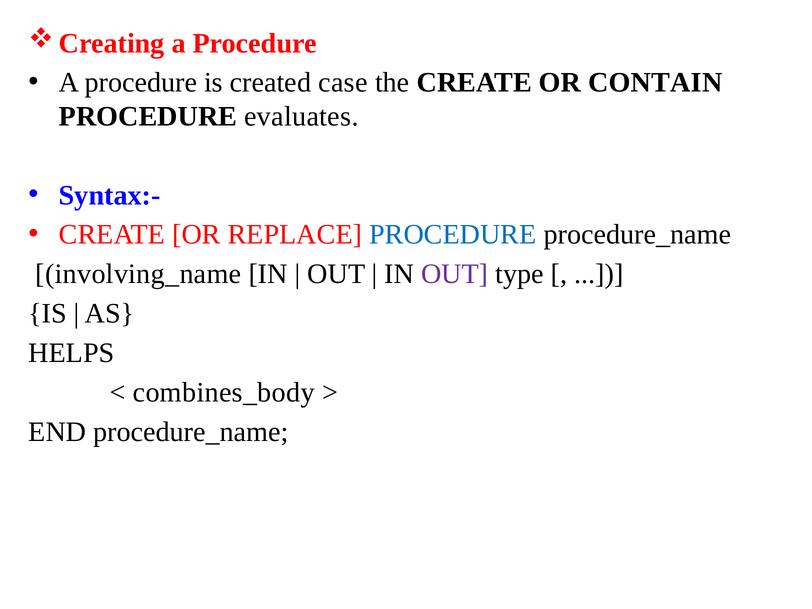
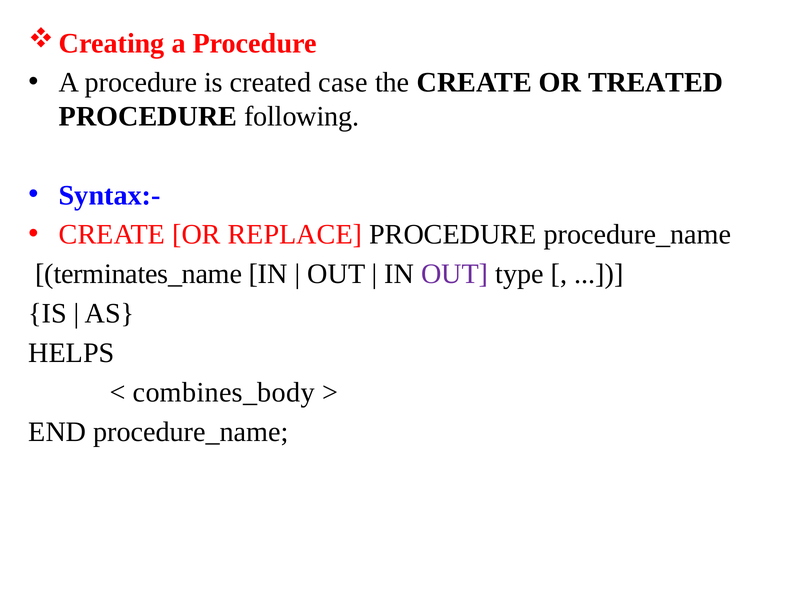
CONTAIN: CONTAIN -> TREATED (656, 83)
evaluates: evaluates -> following (302, 116)
PROCEDURE colour: blue -> black (453, 235)
involving_name: involving_name -> terminates_name (139, 274)
